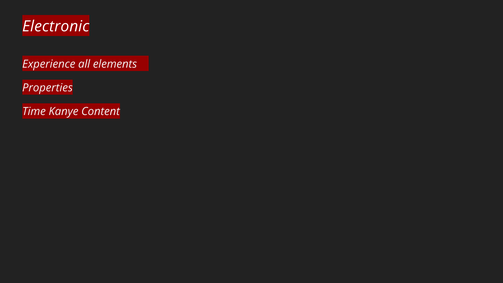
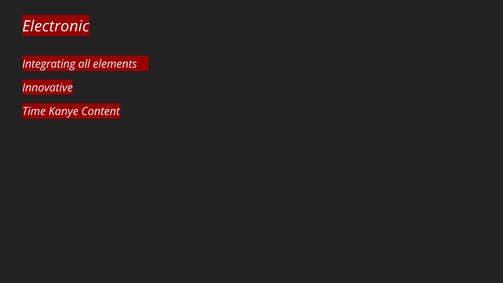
Experience: Experience -> Integrating (49, 64)
Properties: Properties -> Innovative (48, 88)
